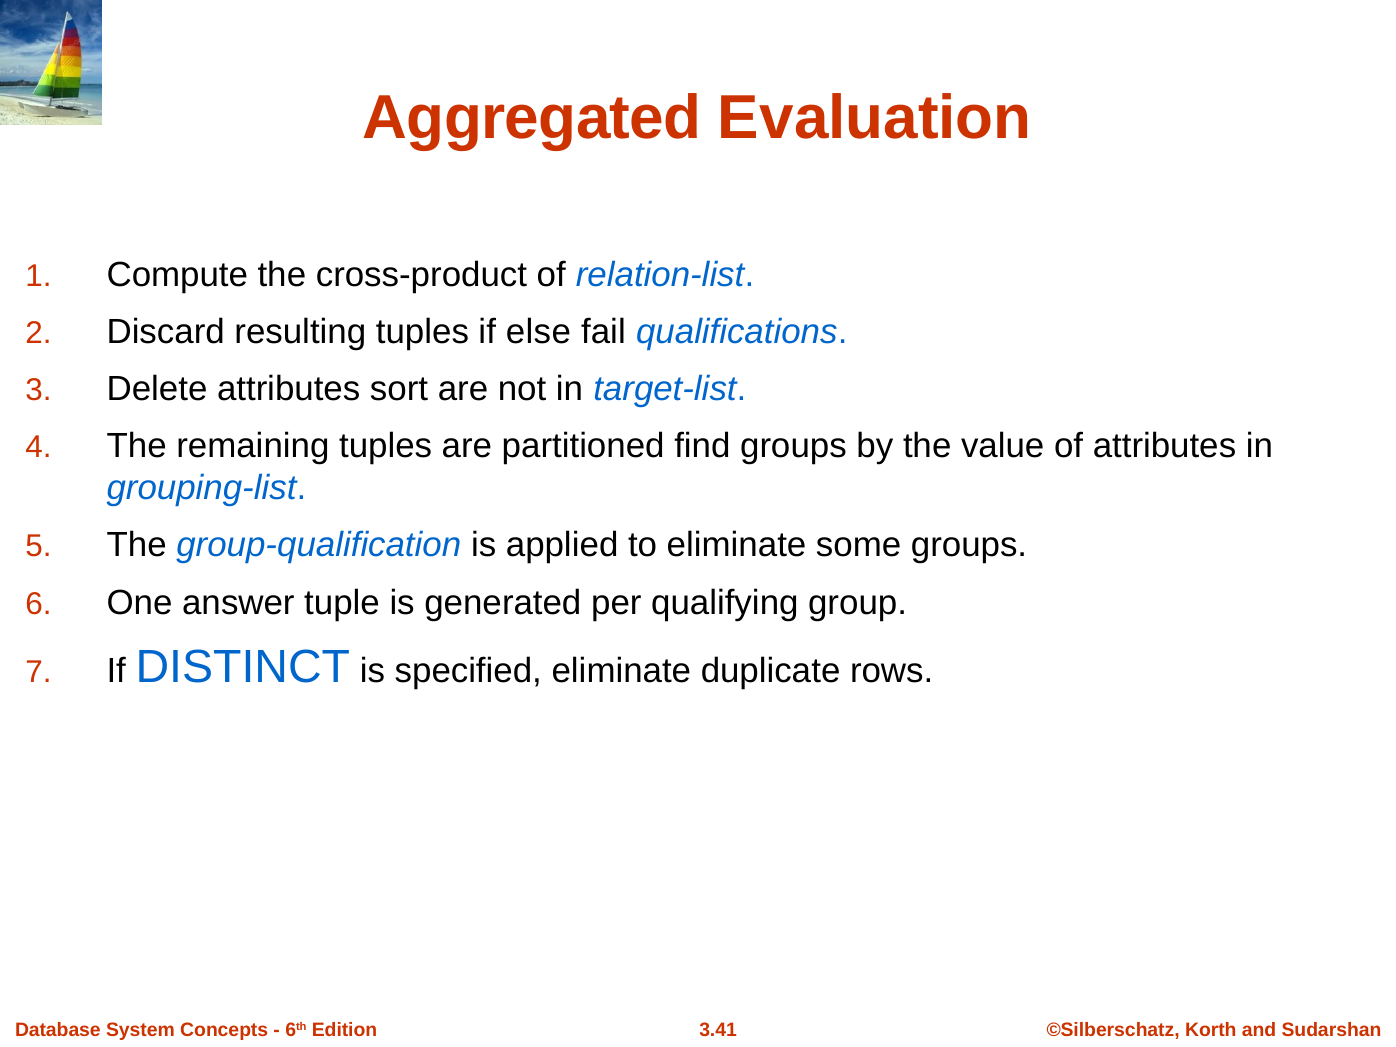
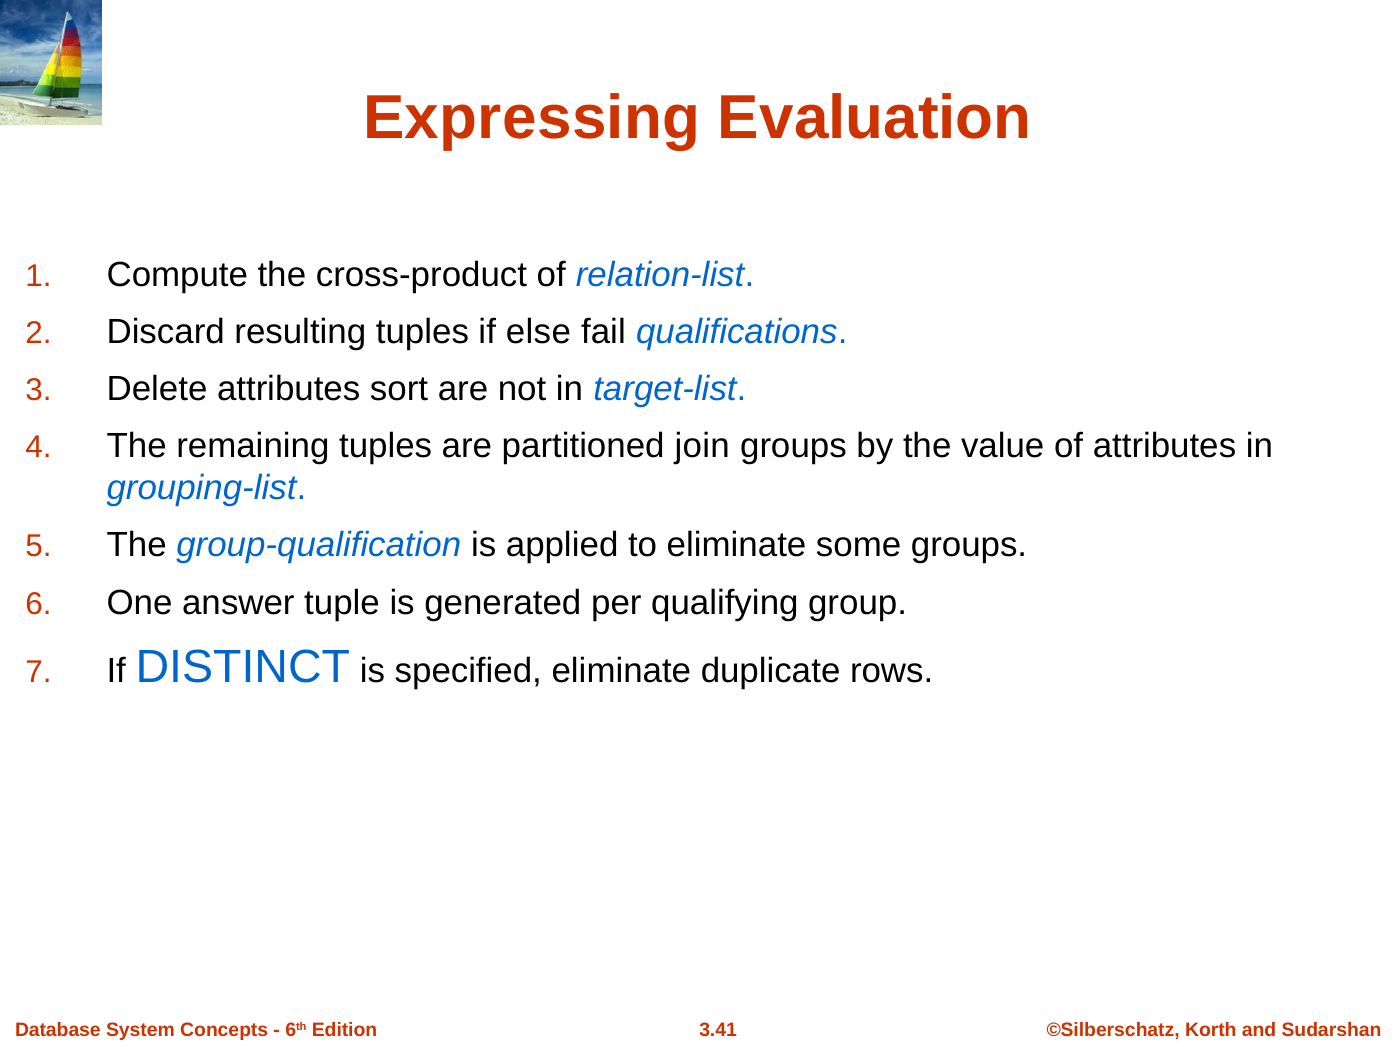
Aggregated: Aggregated -> Expressing (532, 118)
find: find -> join (702, 446)
